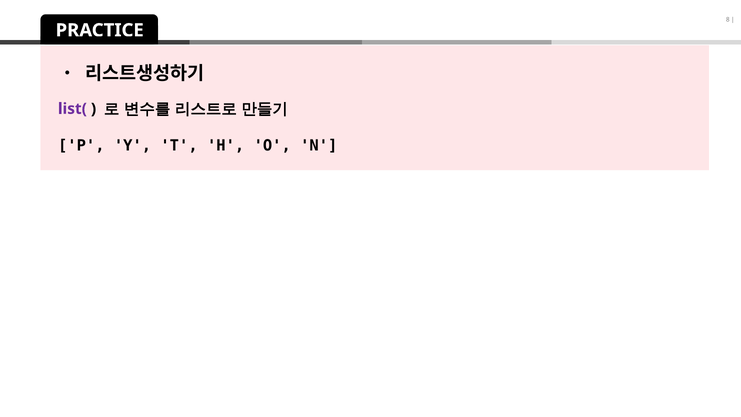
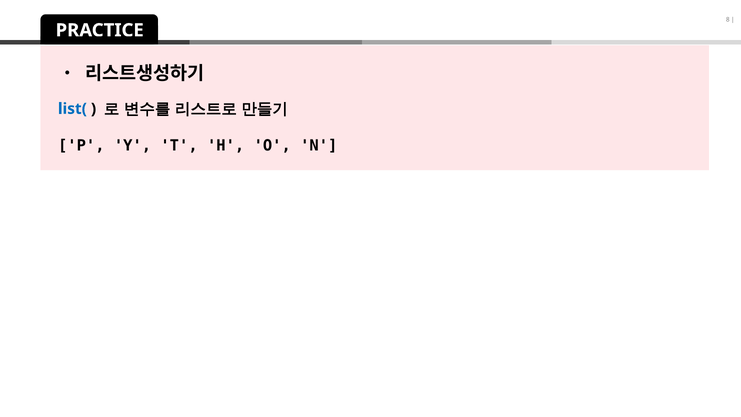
list( colour: purple -> blue (72, 109)
